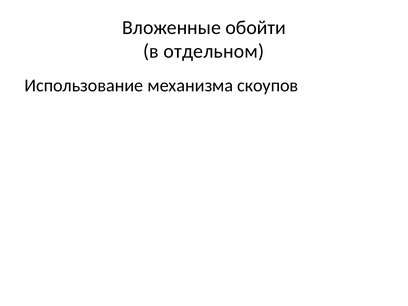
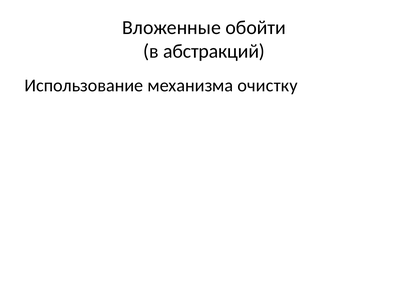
отдельном: отдельном -> абстракций (214, 51)
скоупов: скоупов -> очистку (268, 86)
